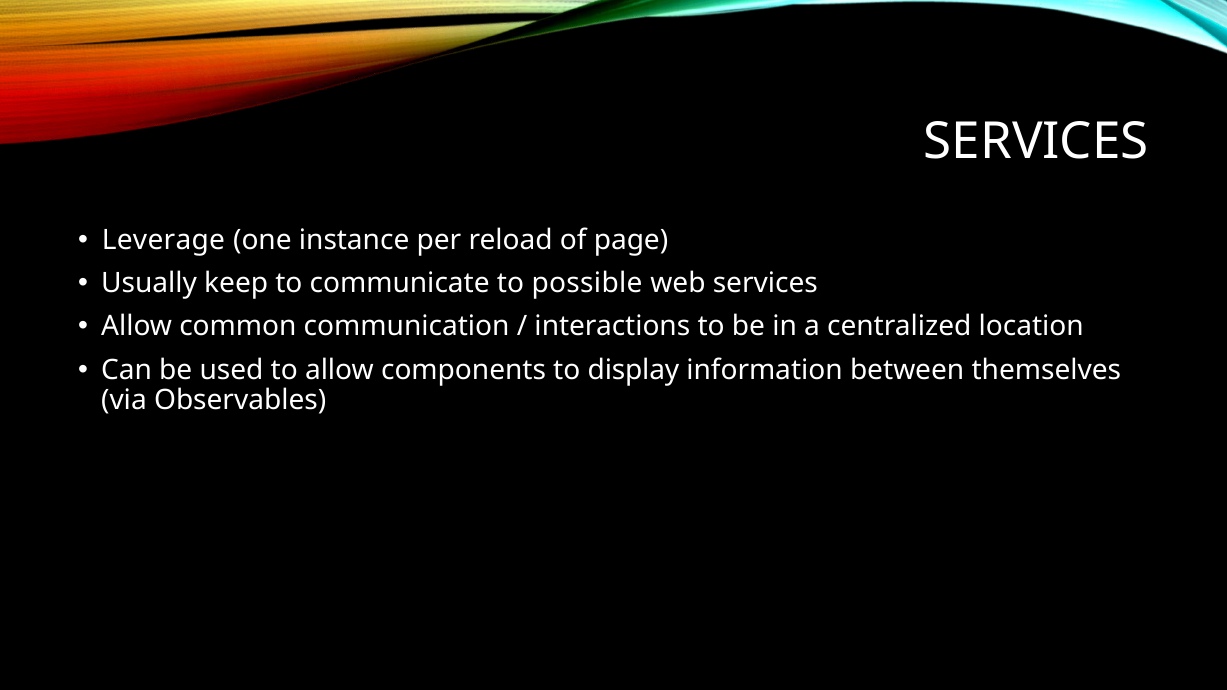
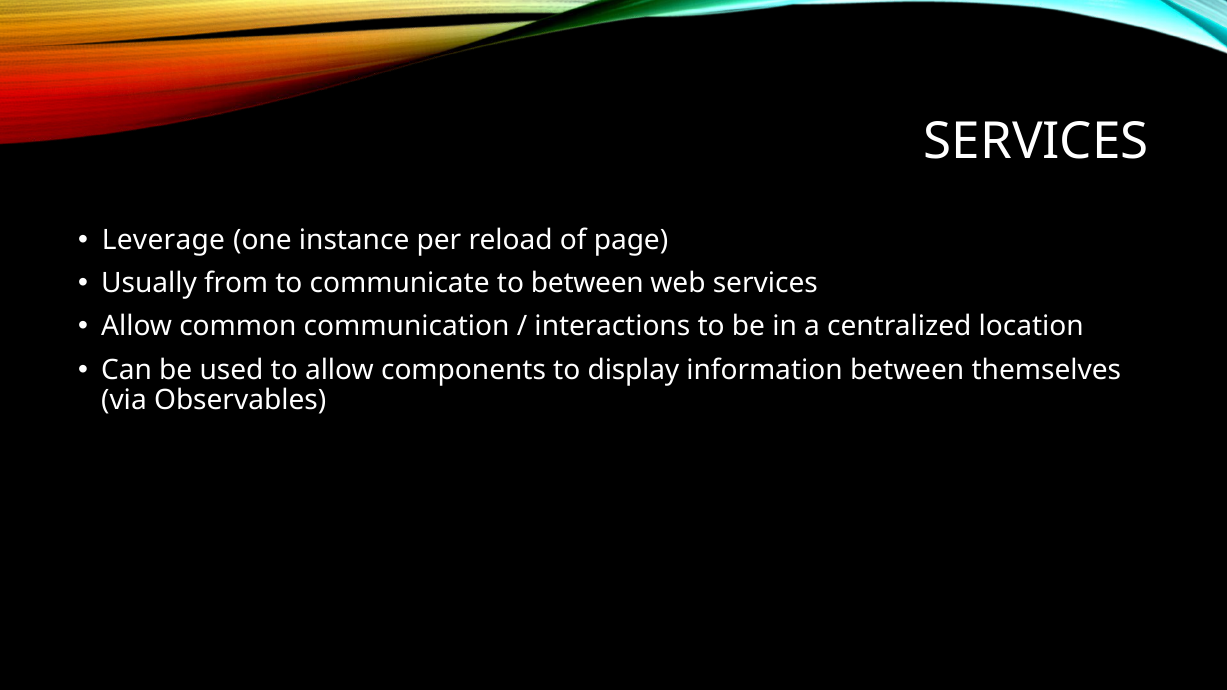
keep: keep -> from (236, 284)
to possible: possible -> between (587, 284)
